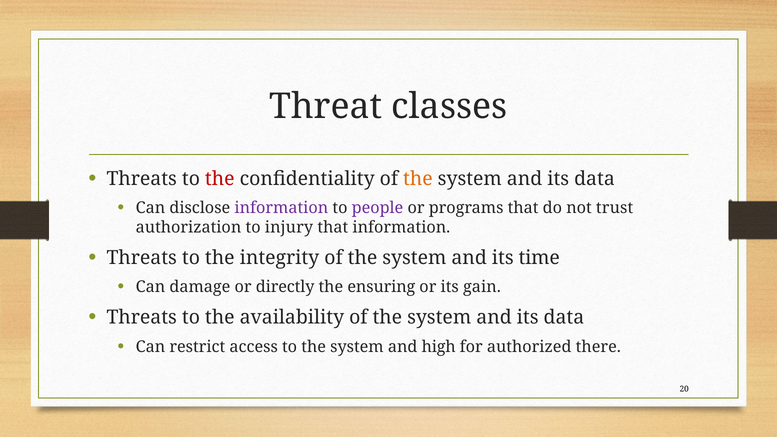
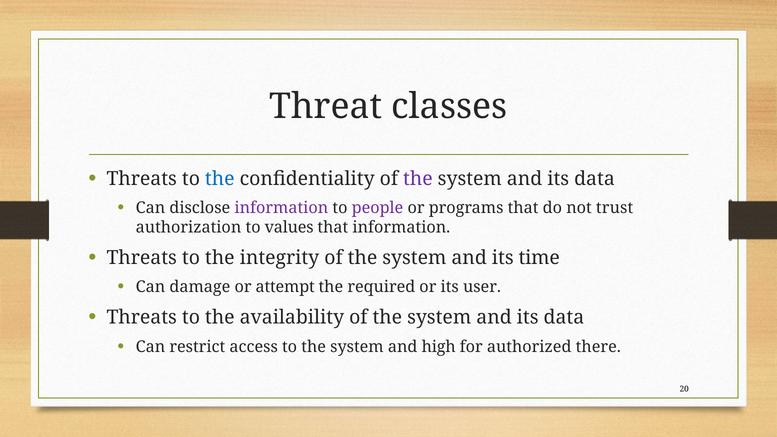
the colour: red -> blue (220, 179)
the colour: orange -> purple (418, 179)
injury: injury -> values (289, 228)
directly: directly -> attempt (285, 287)
ensuring: ensuring -> required (381, 287)
gain: gain -> user (482, 287)
